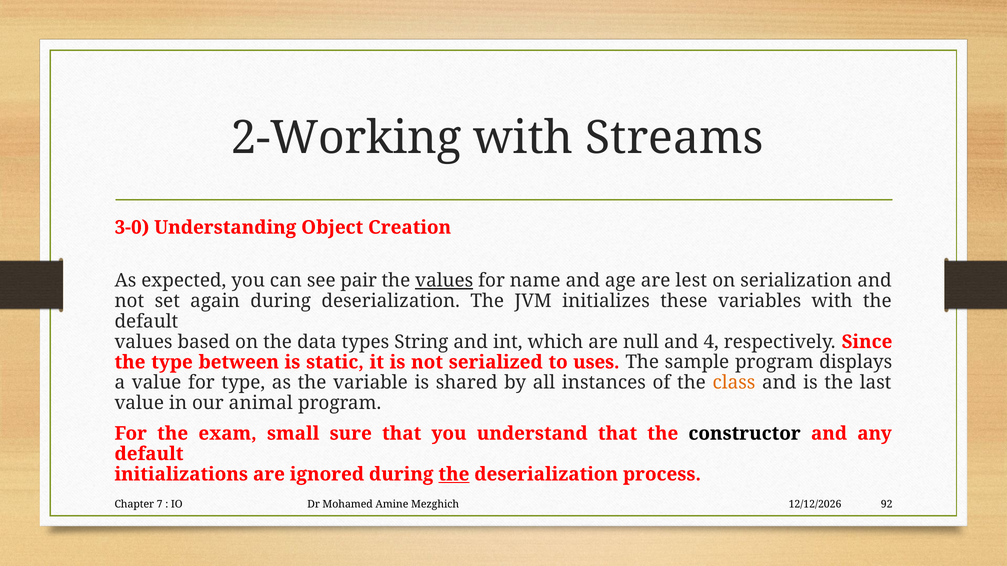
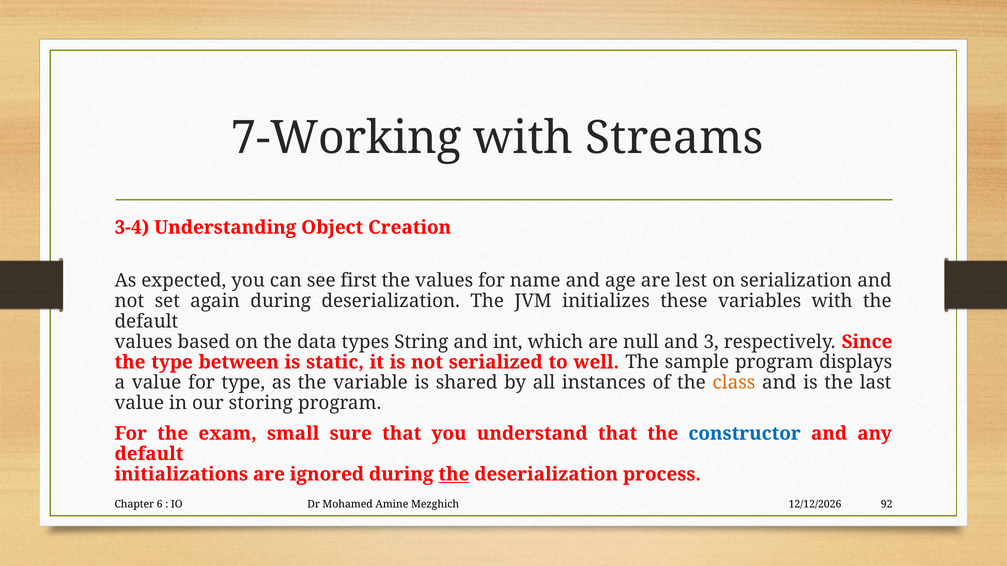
2-Working: 2-Working -> 7-Working (346, 138)
3-0: 3-0 -> 3-4 (132, 228)
pair: pair -> first (359, 281)
values underline: present -> none (444, 281)
4: 4 -> 3 (711, 342)
uses: uses -> well (596, 362)
animal: animal -> storing (261, 403)
constructor colour: black -> blue (745, 434)
7: 7 -> 6 (160, 504)
